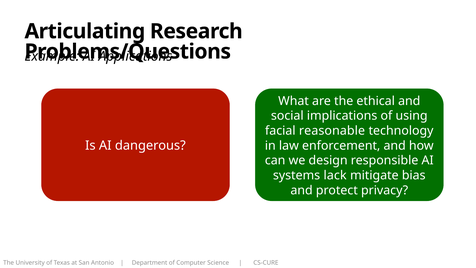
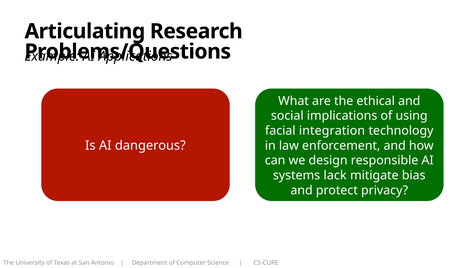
reasonable: reasonable -> integration (332, 131)
